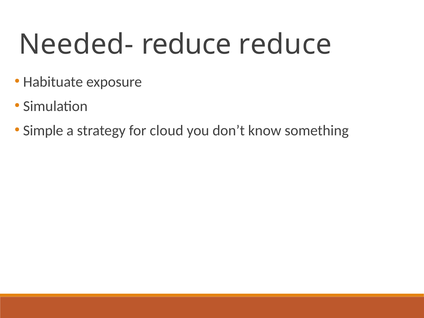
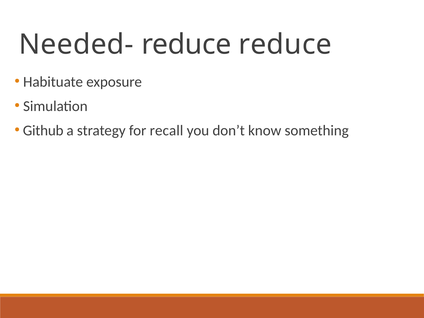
Simple: Simple -> Github (43, 131)
cloud: cloud -> recall (167, 131)
